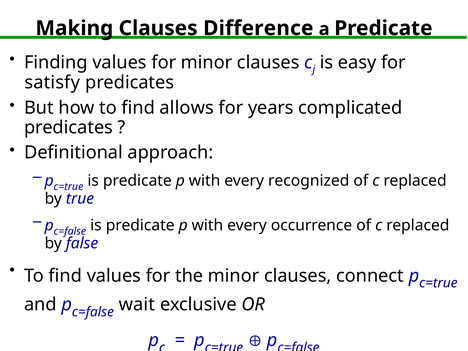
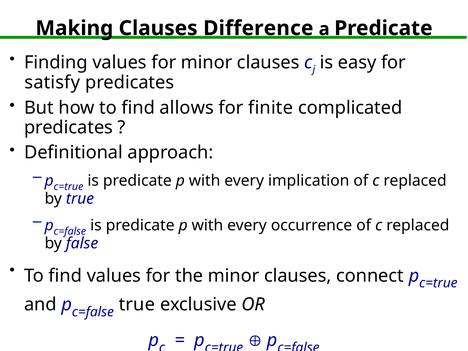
years: years -> finite (271, 108)
recognized: recognized -> implication (309, 181)
wait: wait -> true (137, 305)
